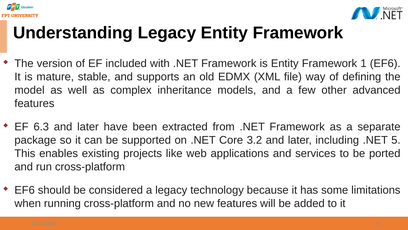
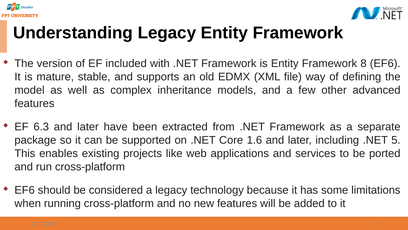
1: 1 -> 8 (363, 63)
3.2: 3.2 -> 1.6 (254, 140)
